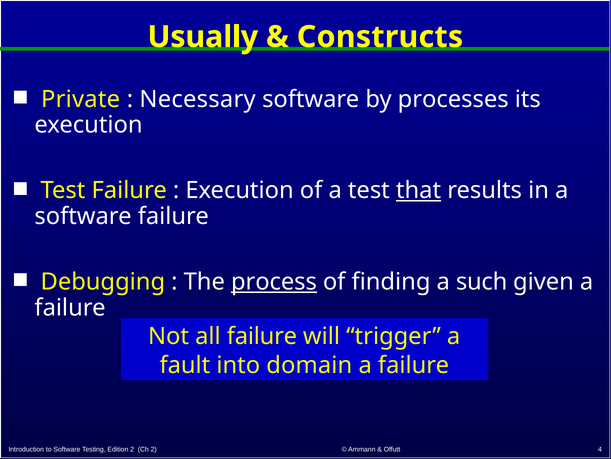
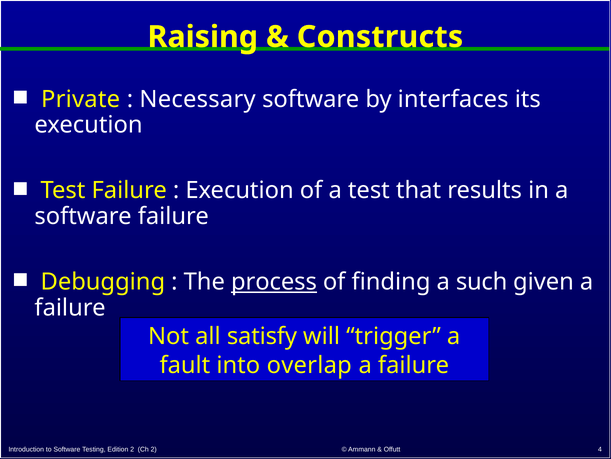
Usually: Usually -> Raising (203, 37)
processes: processes -> interfaces (453, 99)
that underline: present -> none (419, 190)
all failure: failure -> satisfy (262, 336)
domain: domain -> overlap (309, 365)
